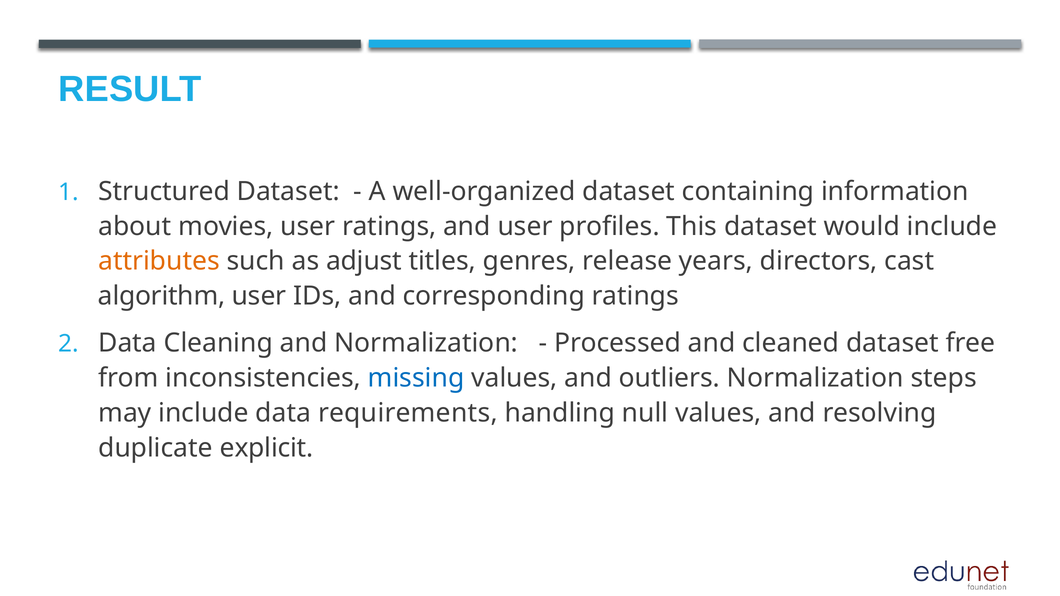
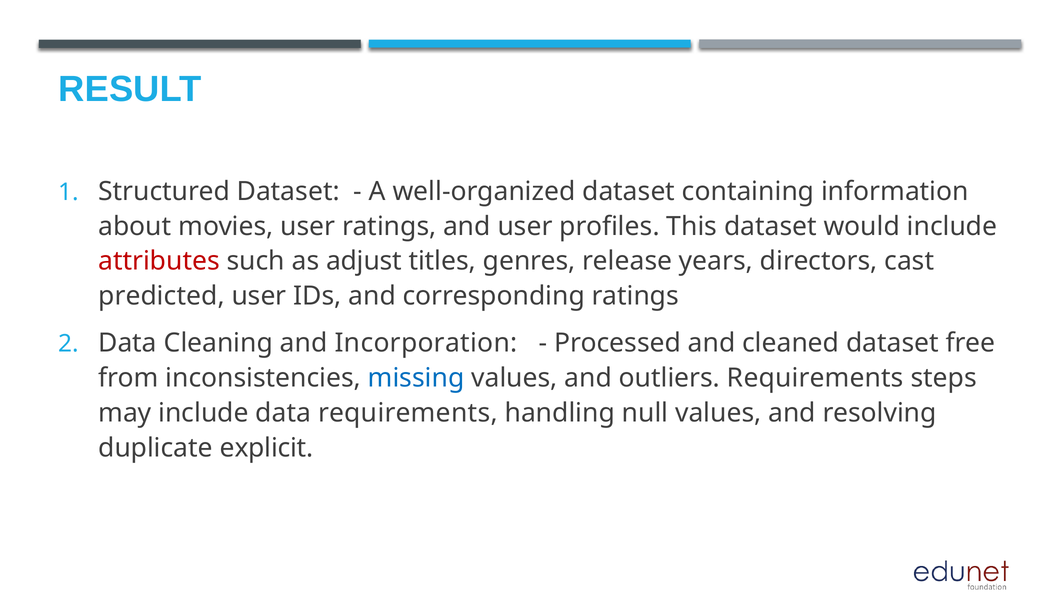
attributes colour: orange -> red (159, 261)
algorithm: algorithm -> predicted (161, 296)
and Normalization: Normalization -> Incorporation (426, 343)
outliers Normalization: Normalization -> Requirements (815, 378)
